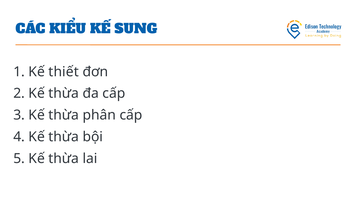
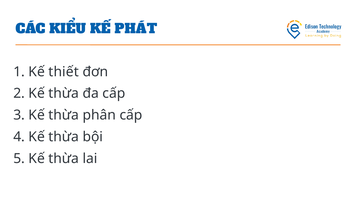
SUNG: SUNG -> PHÁT (136, 29)
